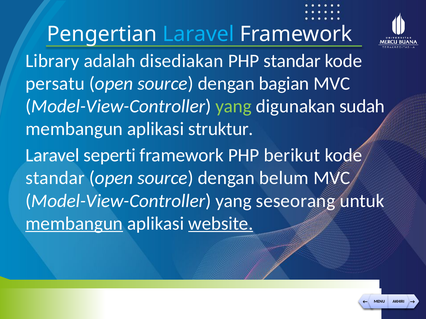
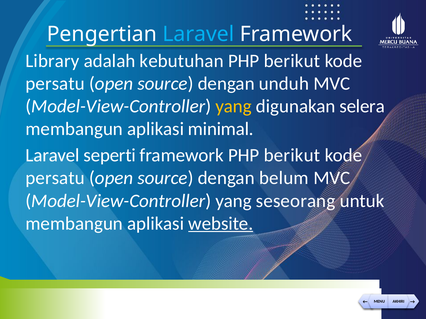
disediakan: disediakan -> kebutuhan (182, 61)
standar: standar -> berikut (292, 61)
bagian: bagian -> unduh (284, 84)
yang colour: light green -> yellow (234, 106)
sudah: sudah -> selera (362, 106)
struktur: struktur -> minimal (221, 129)
standar: standar -> persatu (55, 178)
membangun underline: present -> none (74, 224)
